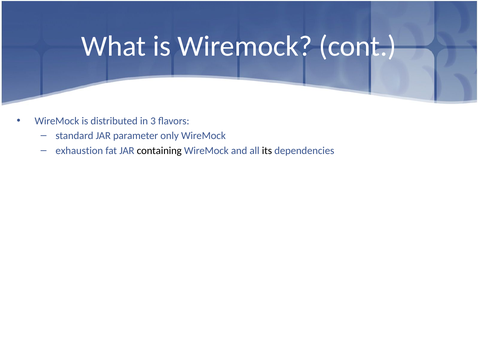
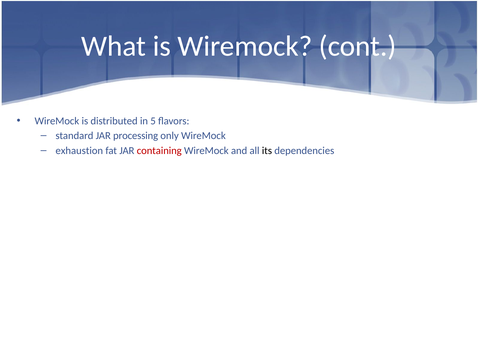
3: 3 -> 5 (153, 121)
parameter: parameter -> processing (136, 136)
containing colour: black -> red (159, 151)
